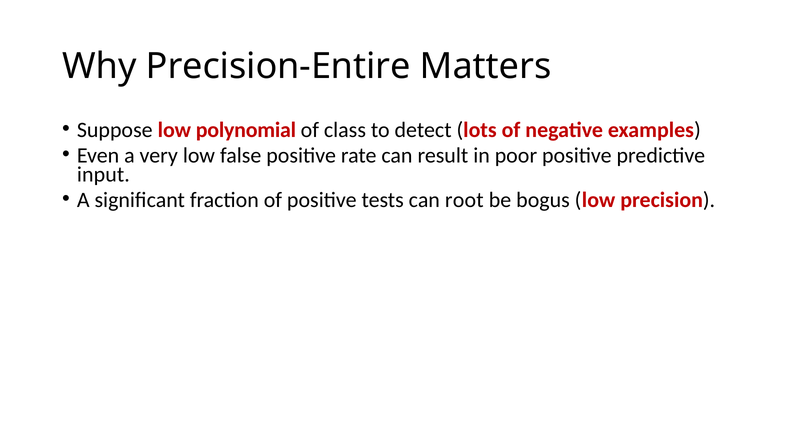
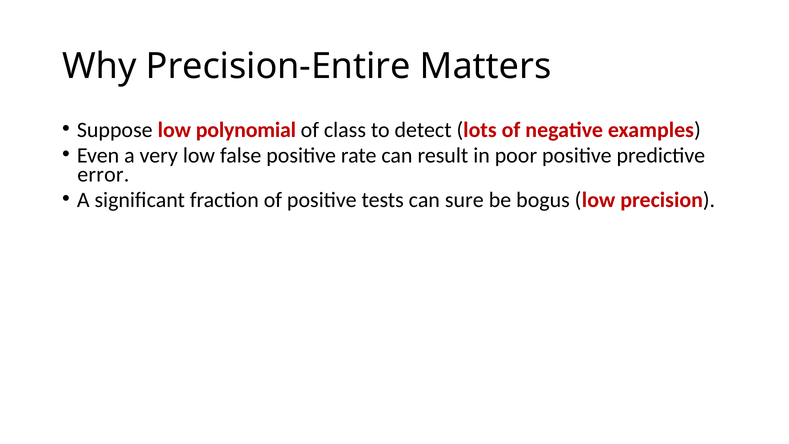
input: input -> error (103, 174)
root: root -> sure (464, 200)
